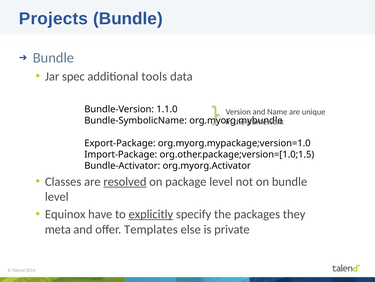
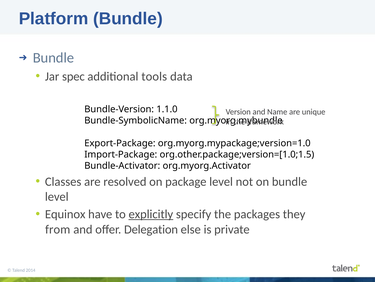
Projects: Projects -> Platform (54, 19)
resolved underline: present -> none (125, 181)
meta: meta -> from (58, 229)
Templates: Templates -> Delegation (151, 229)
